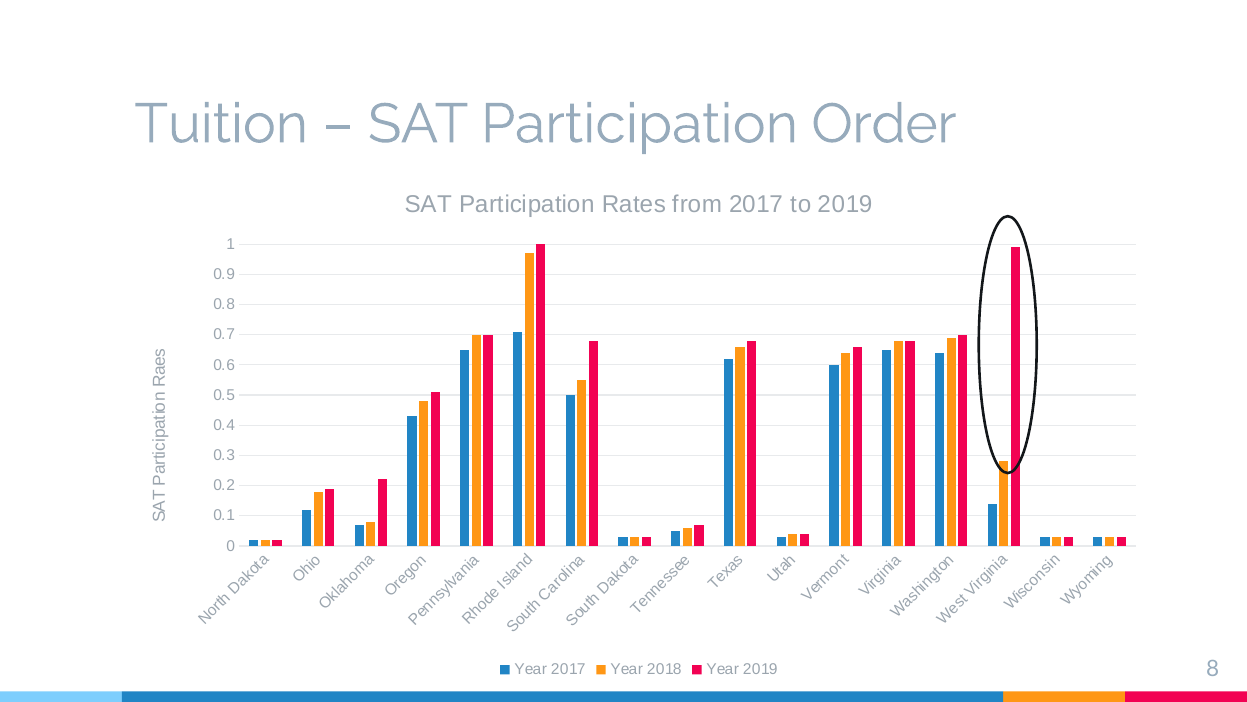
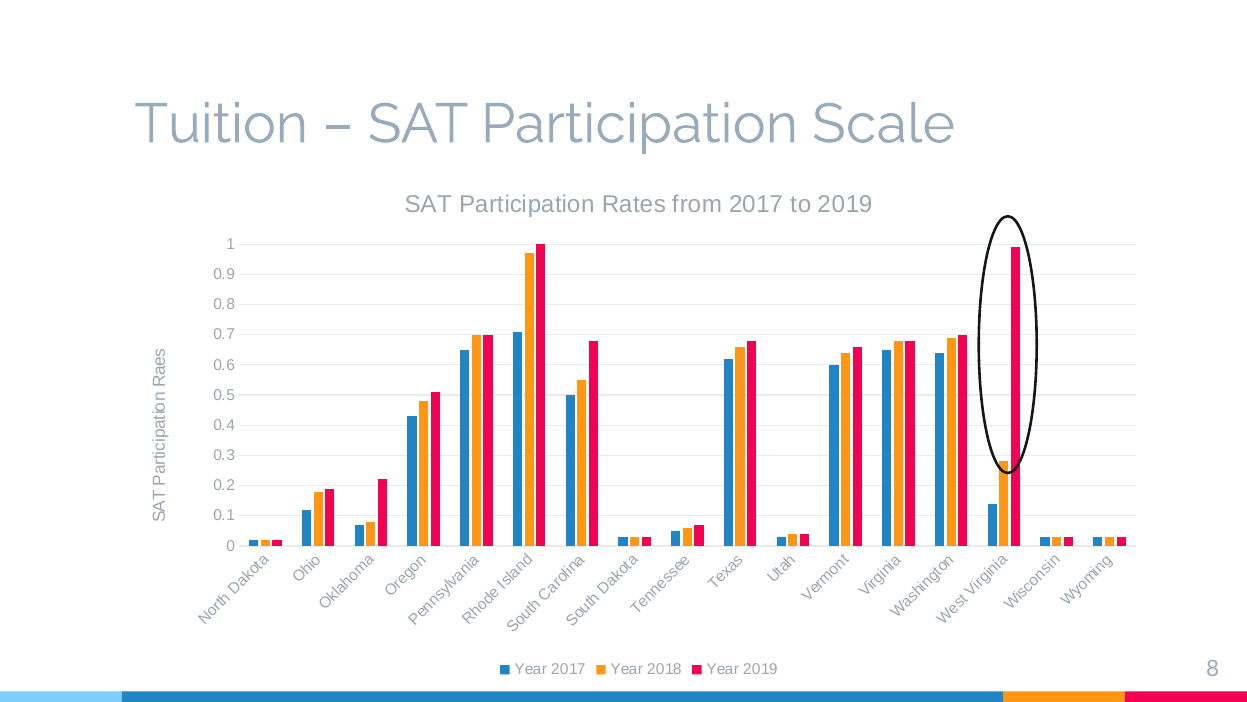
Order: Order -> Scale (884, 124)
